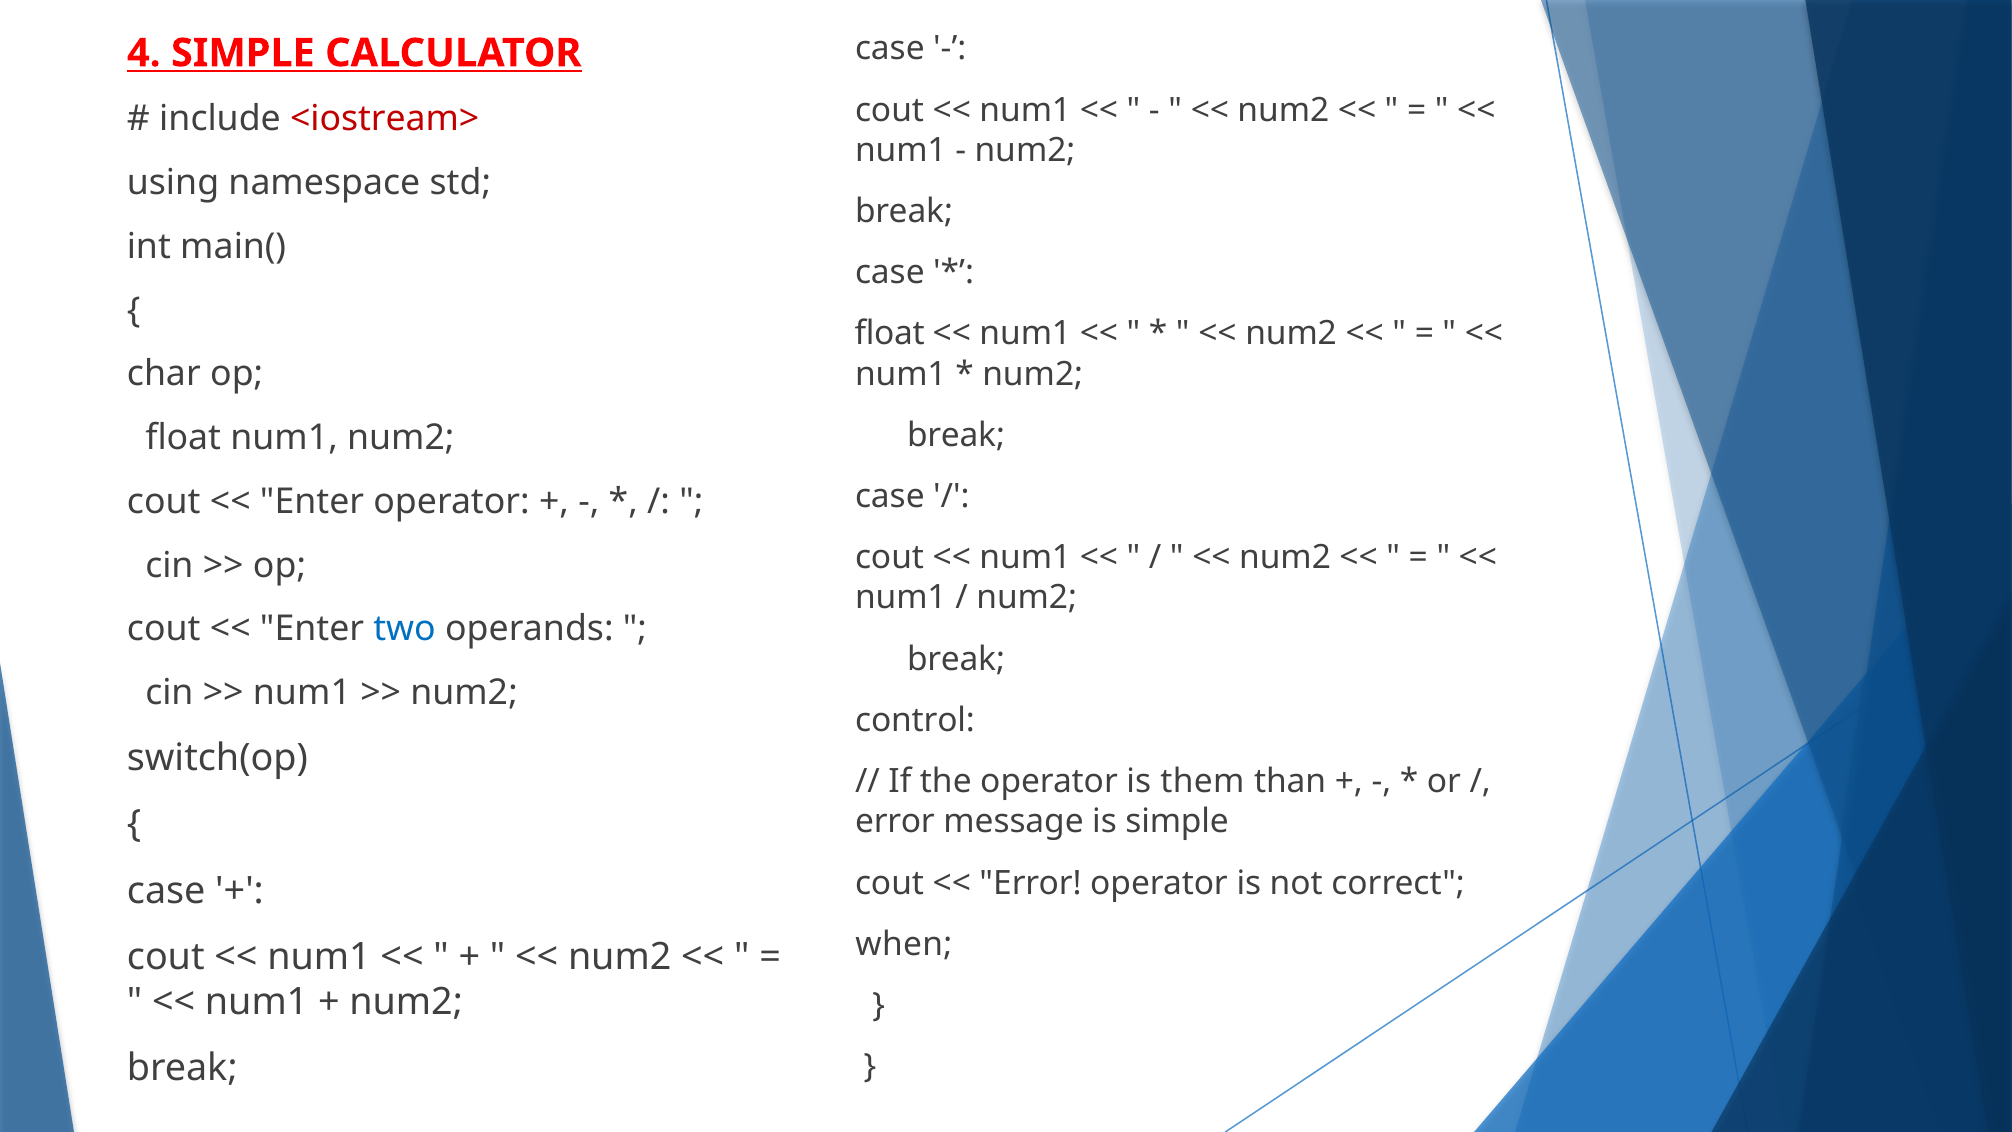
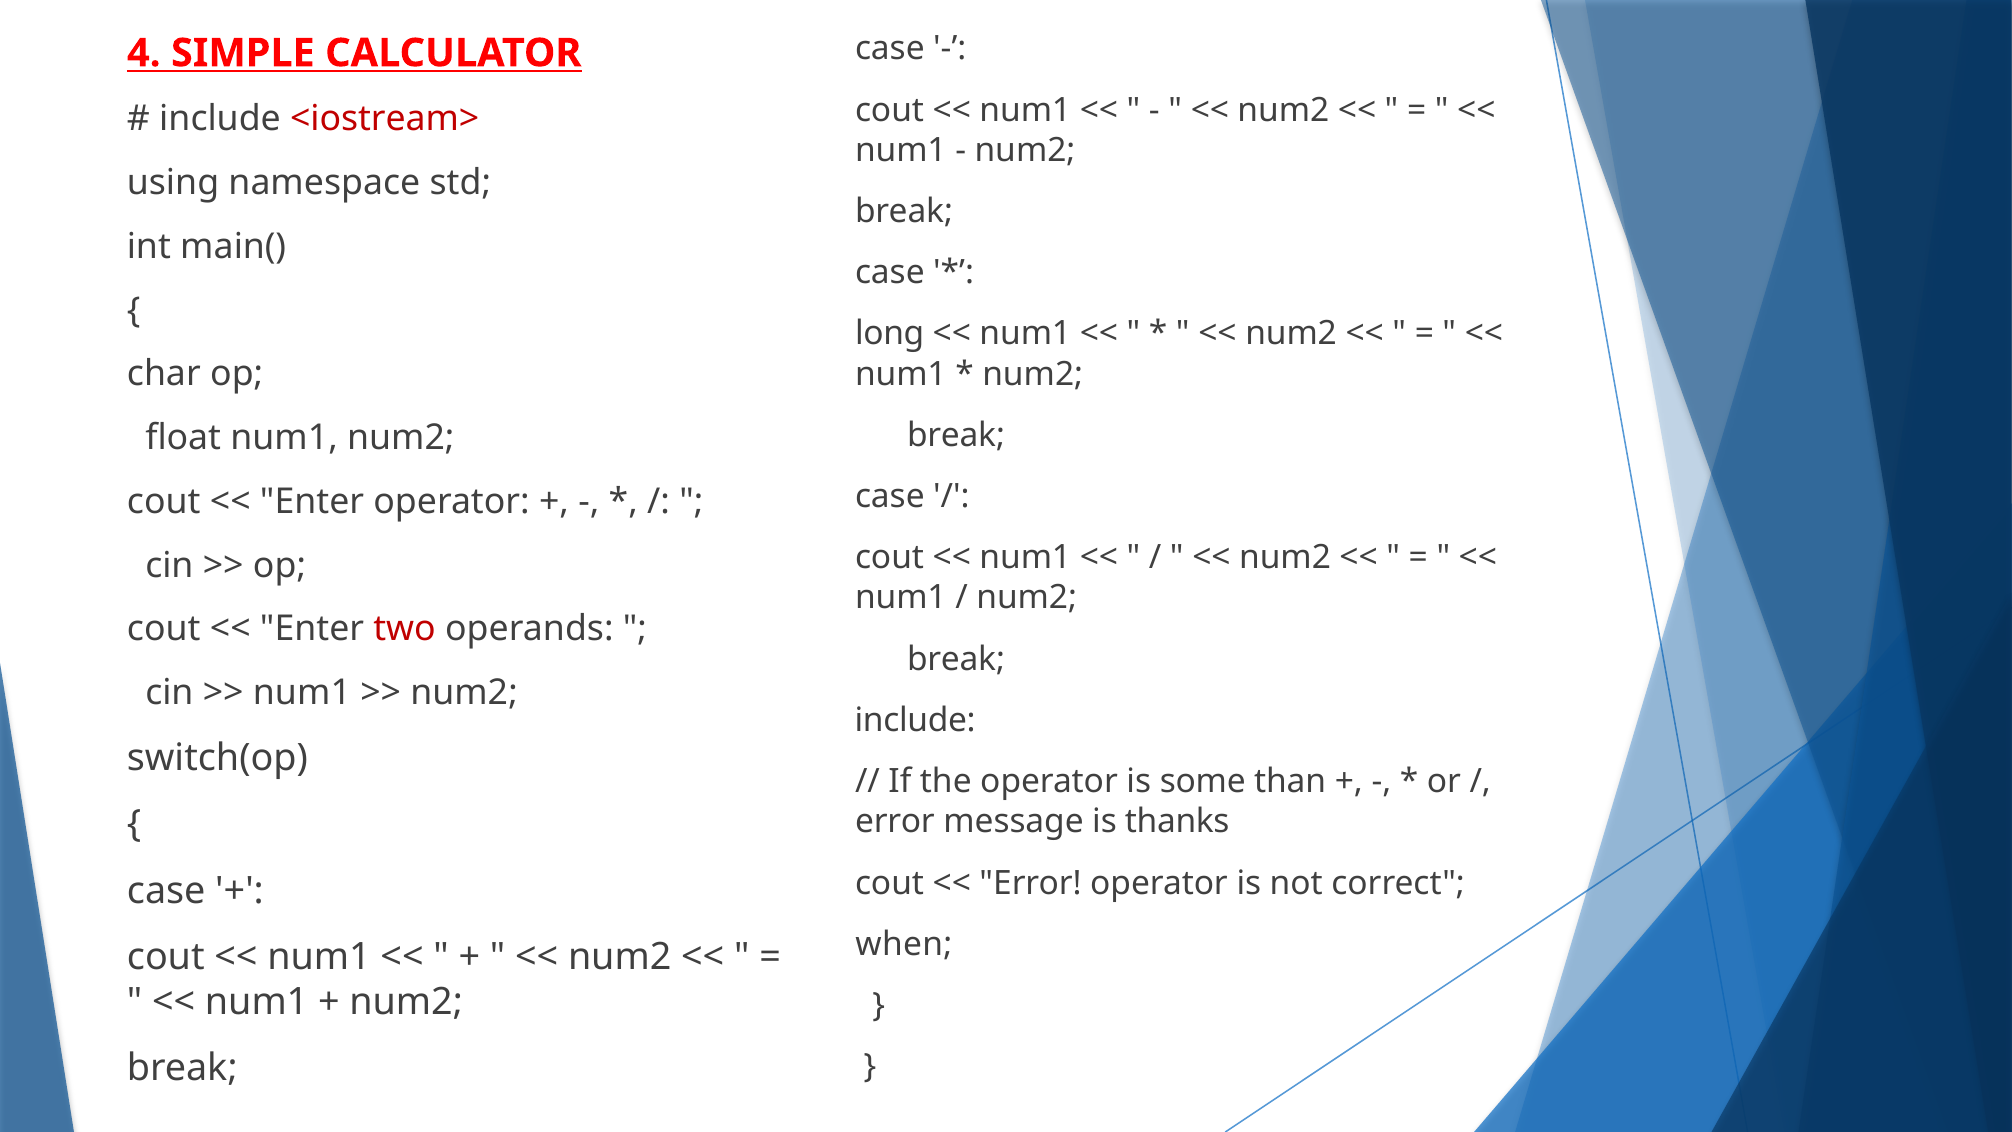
float: float -> long (890, 334)
two colour: blue -> red (405, 629)
control: control -> include (915, 720)
them: them -> some (1203, 781)
is simple: simple -> thanks (1177, 822)
